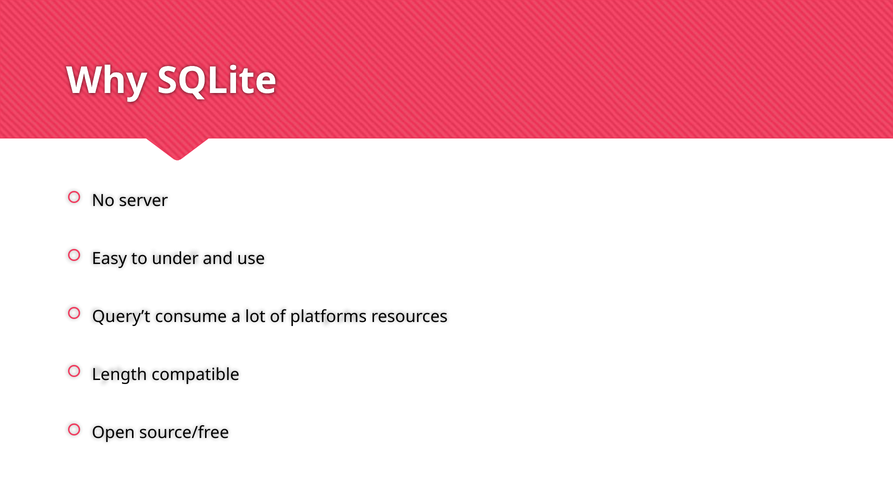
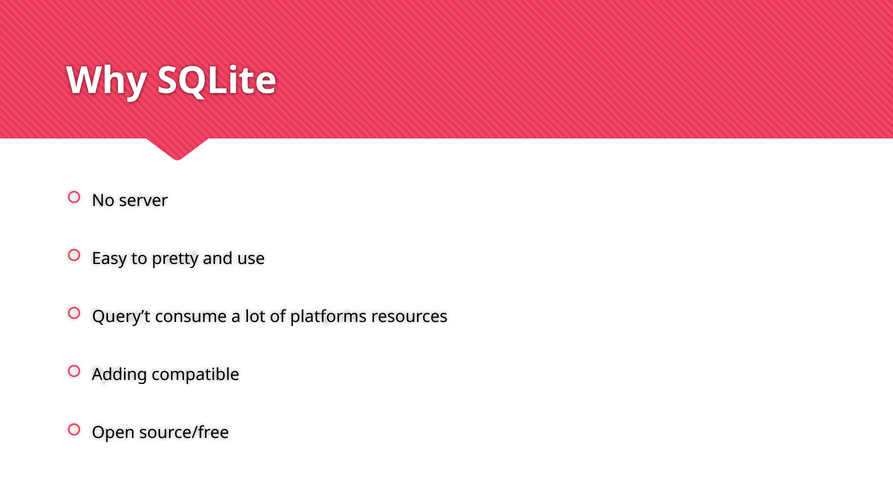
under: under -> pretty (175, 259)
Length: Length -> Adding (120, 375)
